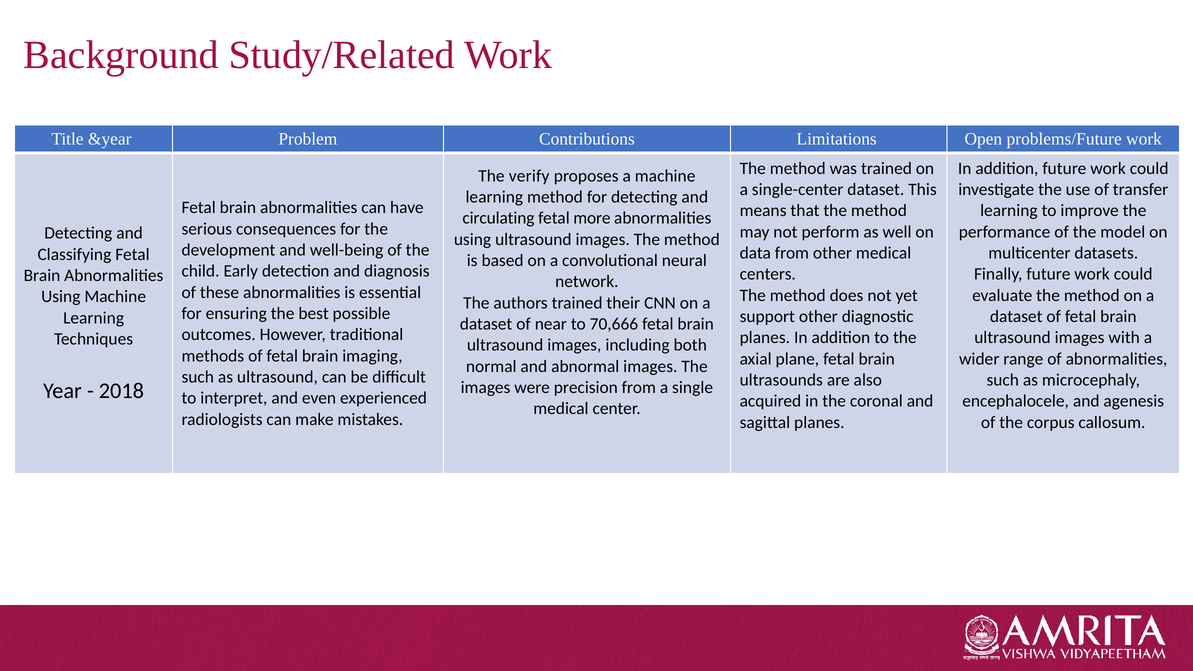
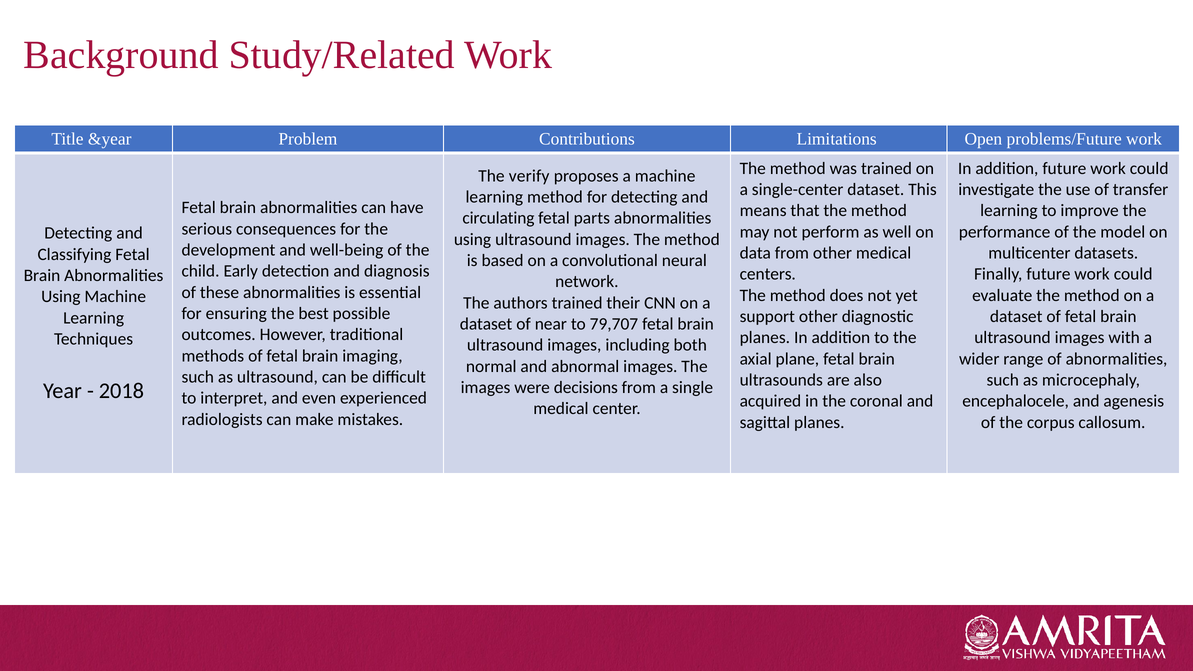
more: more -> parts (592, 218)
70,666: 70,666 -> 79,707 (614, 324)
precision: precision -> decisions (586, 388)
